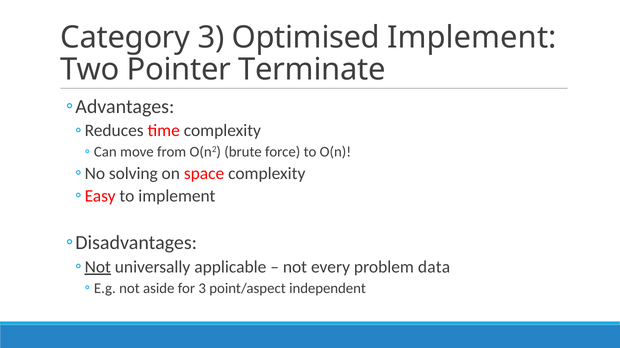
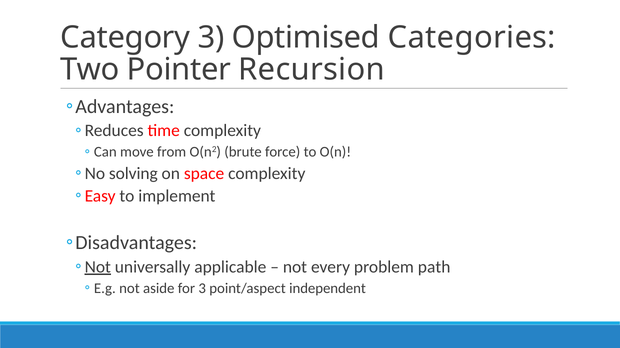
Optimised Implement: Implement -> Categories (472, 38)
Terminate: Terminate -> Recursion (312, 69)
data: data -> path (434, 267)
